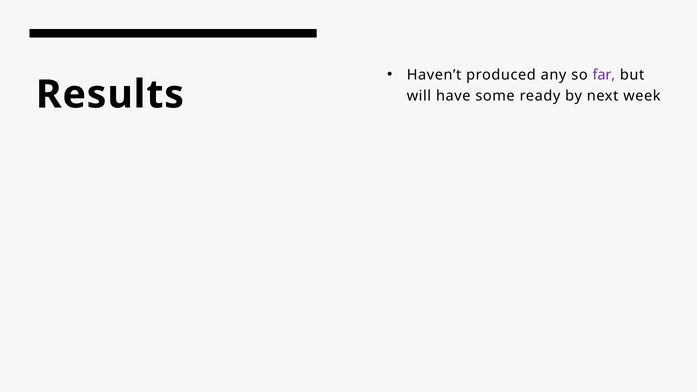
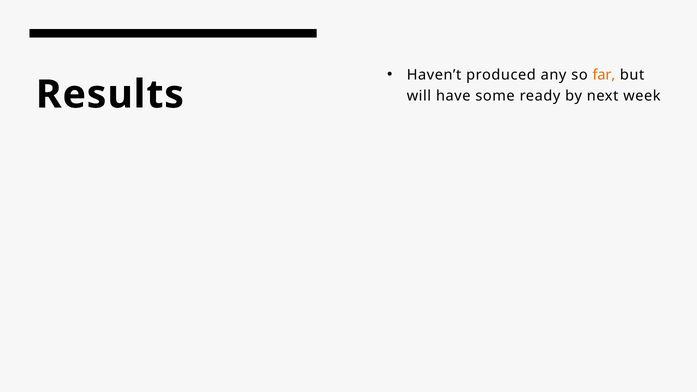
far colour: purple -> orange (604, 75)
